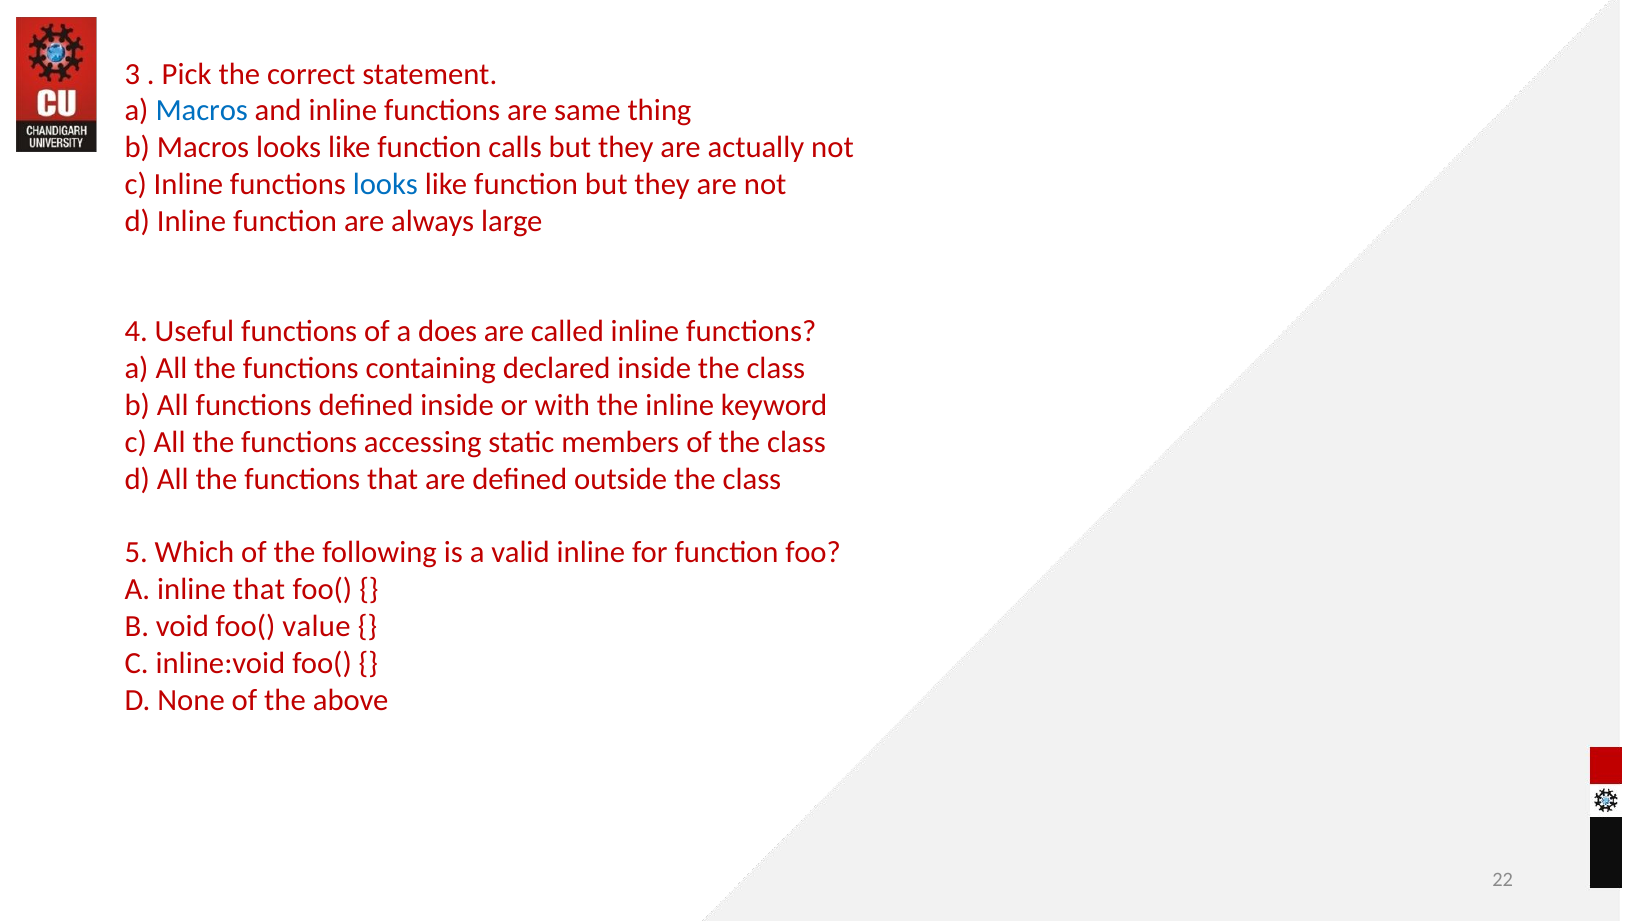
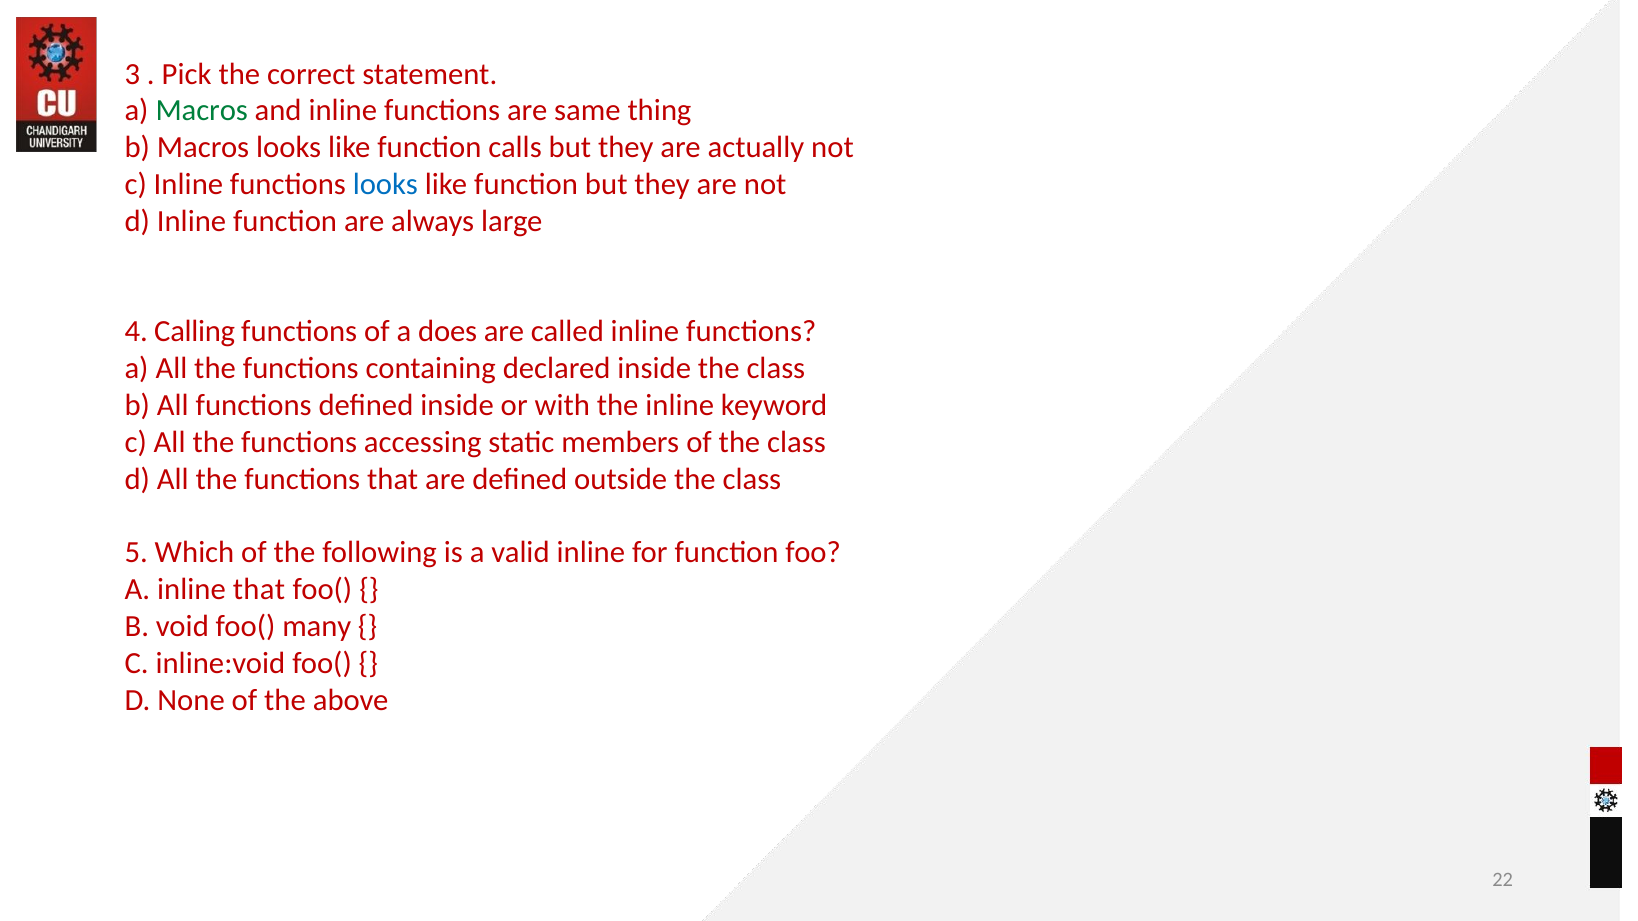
Macros colour: blue -> green (202, 111)
Useful: Useful -> Calling (195, 332)
value: value -> many (317, 627)
